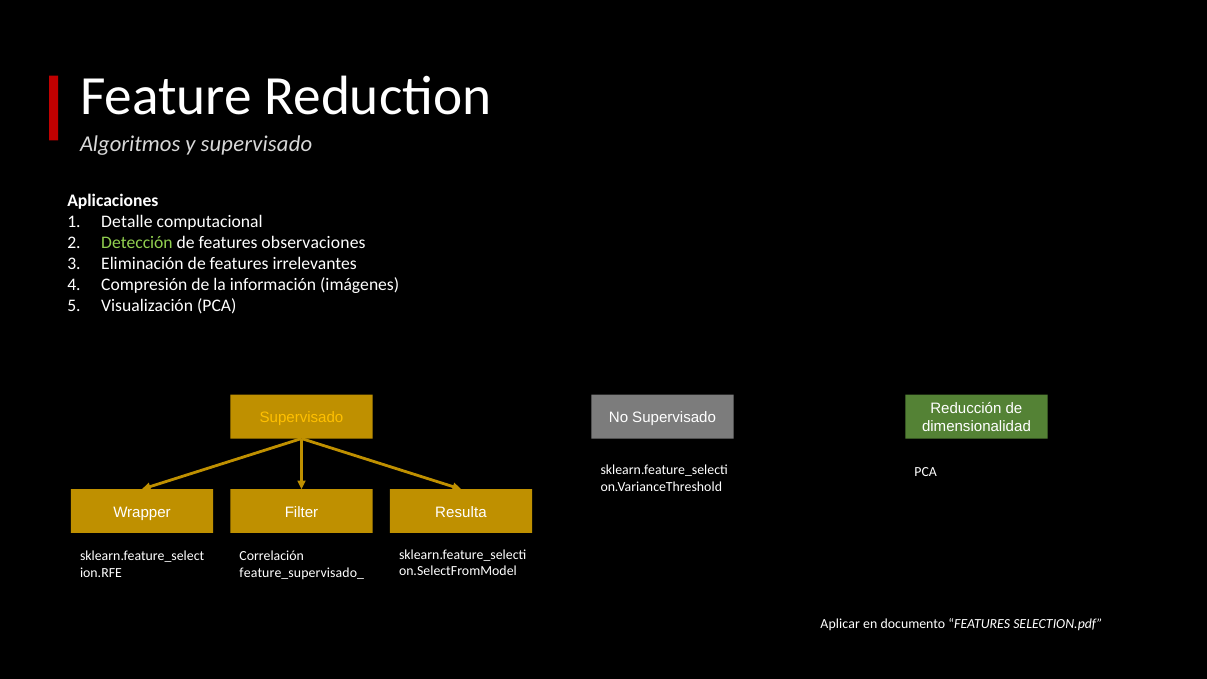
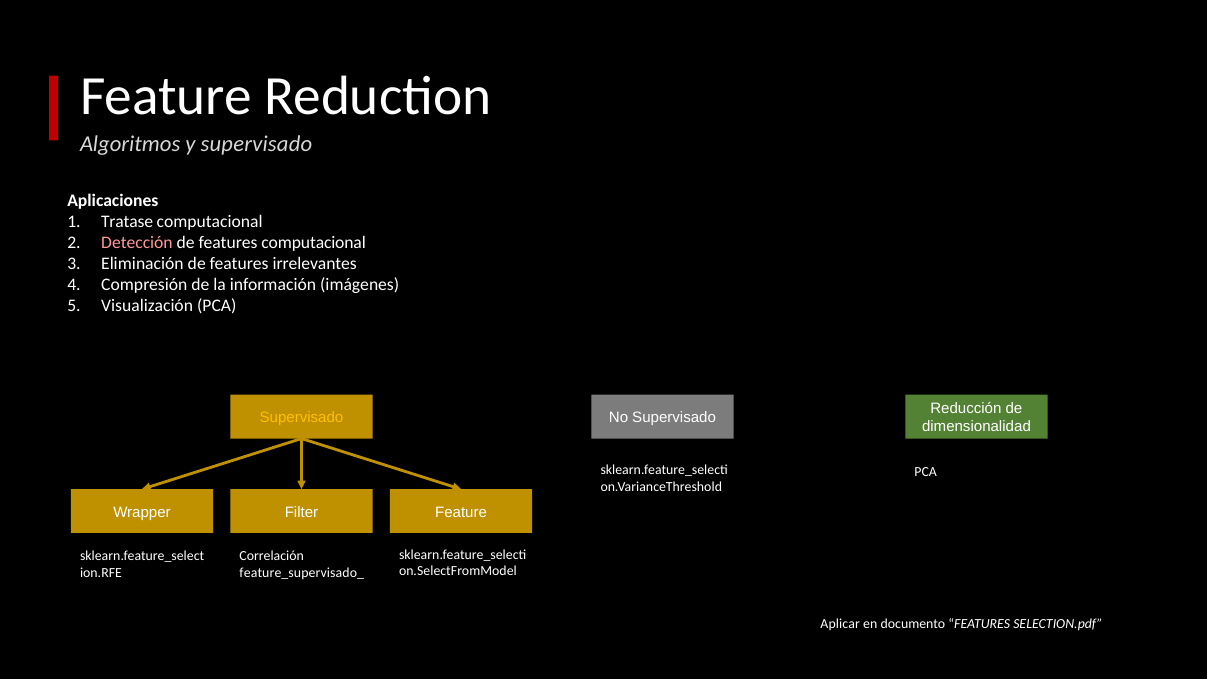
Detalle: Detalle -> Tratase (127, 221)
Detección colour: light green -> pink (137, 243)
features observaciones: observaciones -> computacional (314, 243)
Filter Resulta: Resulta -> Feature (461, 512)
